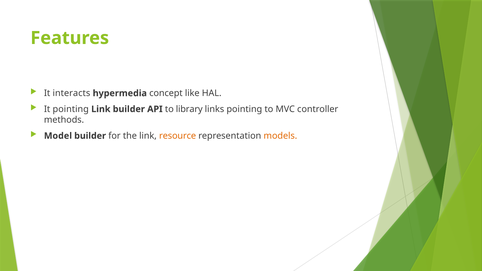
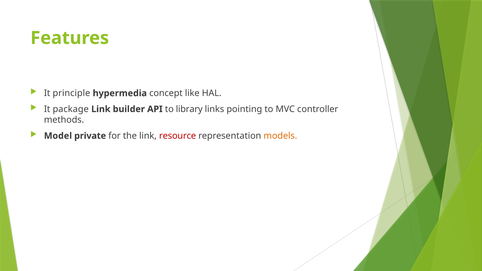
interacts: interacts -> principle (71, 93)
It pointing: pointing -> package (71, 109)
Model builder: builder -> private (90, 136)
resource colour: orange -> red (178, 136)
